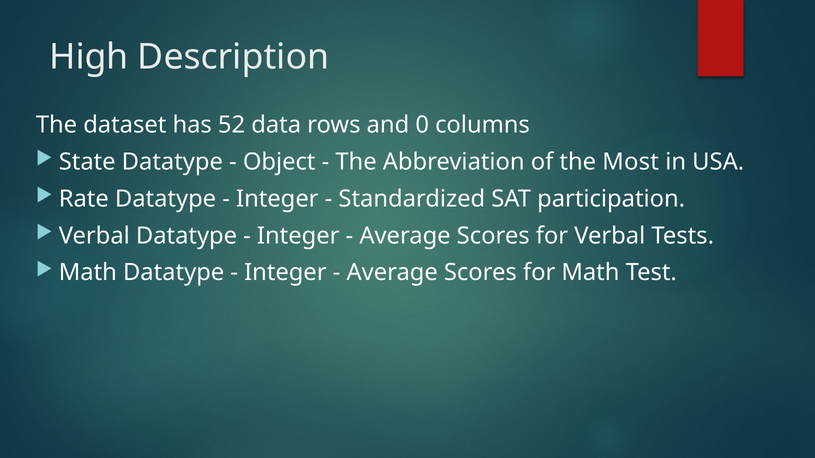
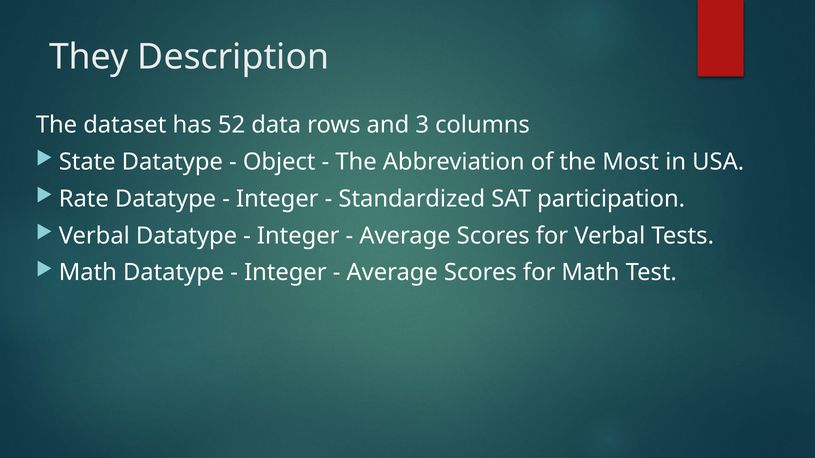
High: High -> They (89, 57)
0: 0 -> 3 (422, 125)
